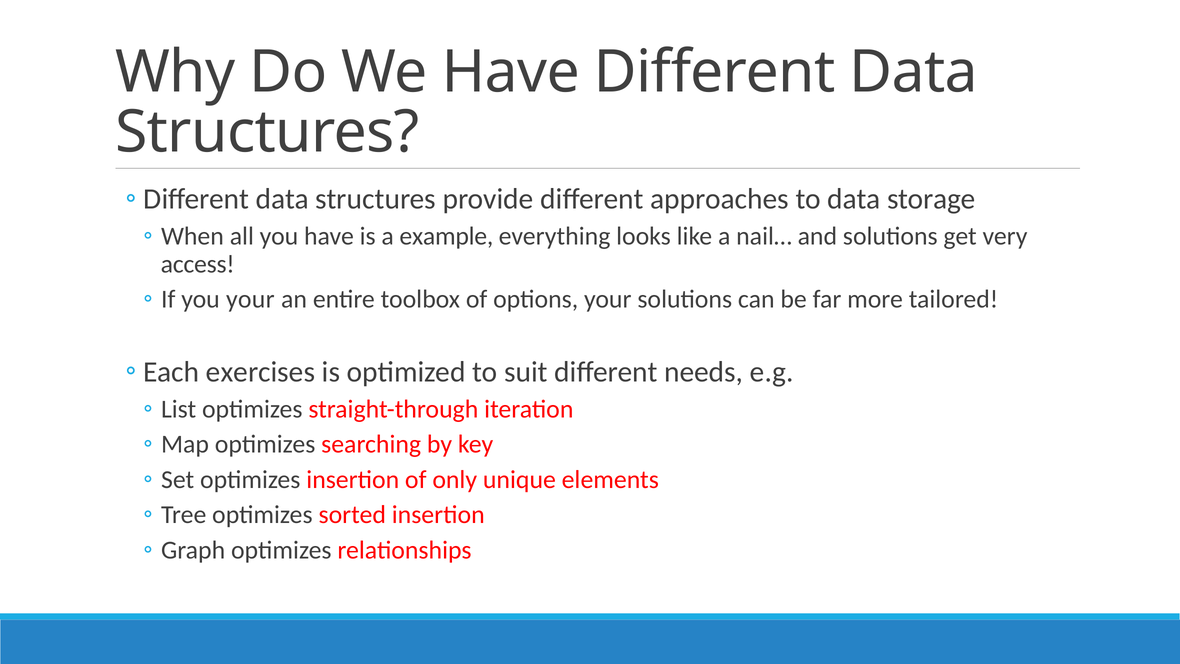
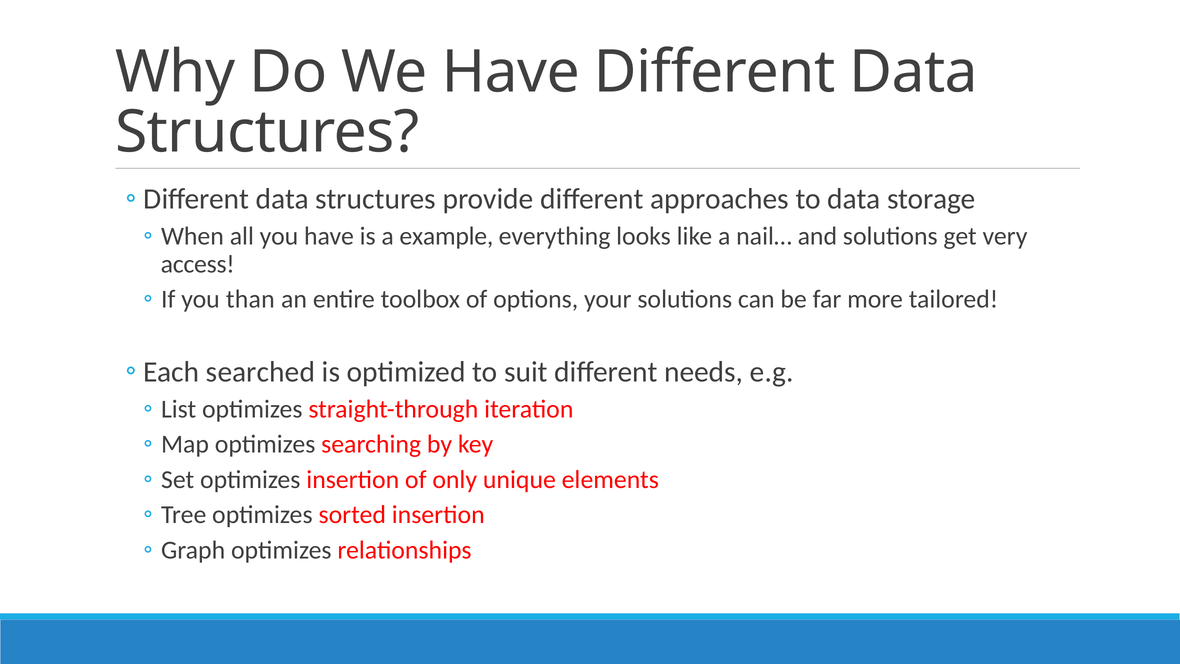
you your: your -> than (250, 299)
exercises: exercises -> searched (261, 372)
